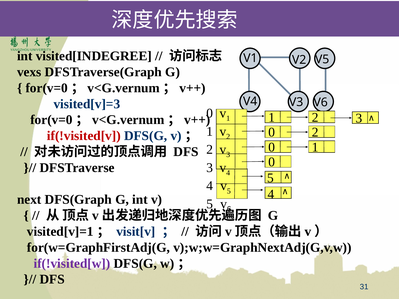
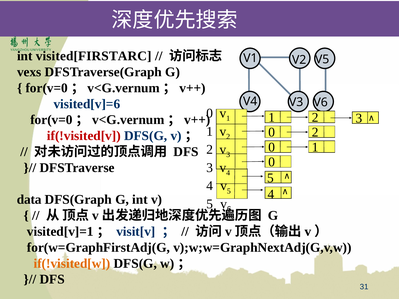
visited[INDEGREE: visited[INDEGREE -> visited[FIRSTARC (94, 56)
visited[v]=3: visited[v]=3 -> visited[v]=6 (87, 104)
next: next -> data (29, 200)
if(!visited[w colour: purple -> orange (72, 264)
